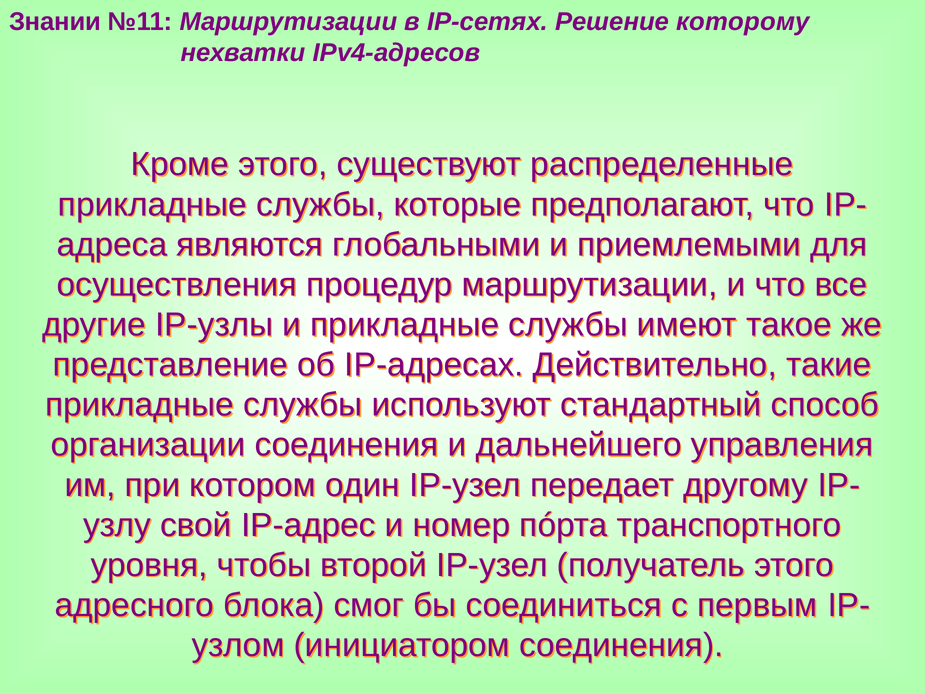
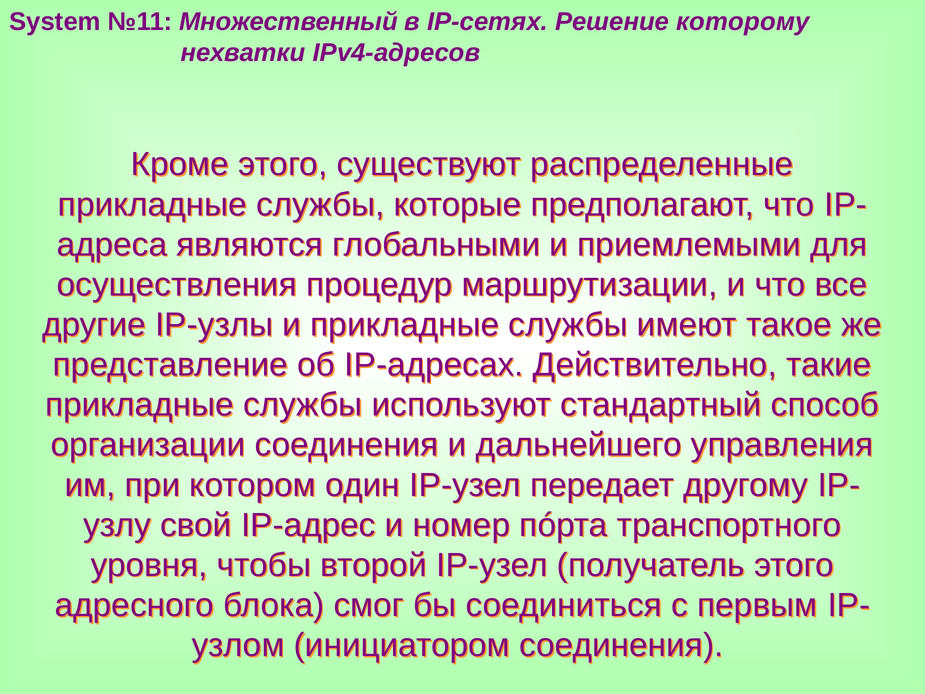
Знании: Знании -> System (55, 22)
№11 Маршрутизации: Маршрутизации -> Множественный (289, 22)
